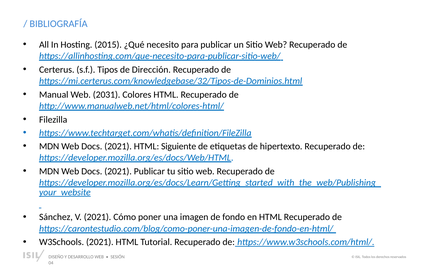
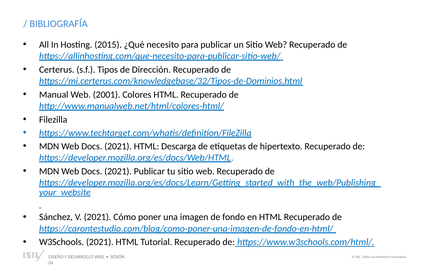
2031: 2031 -> 2001 (107, 95)
Siguiente: Siguiente -> Descarga (179, 146)
